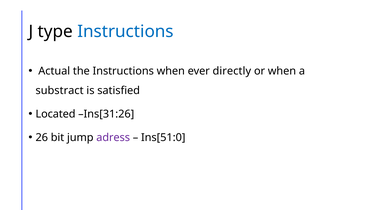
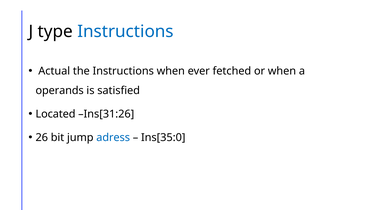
directly: directly -> fetched (232, 71)
substract: substract -> operands (60, 91)
adress colour: purple -> blue (113, 138)
Ins[51:0: Ins[51:0 -> Ins[35:0 (163, 138)
